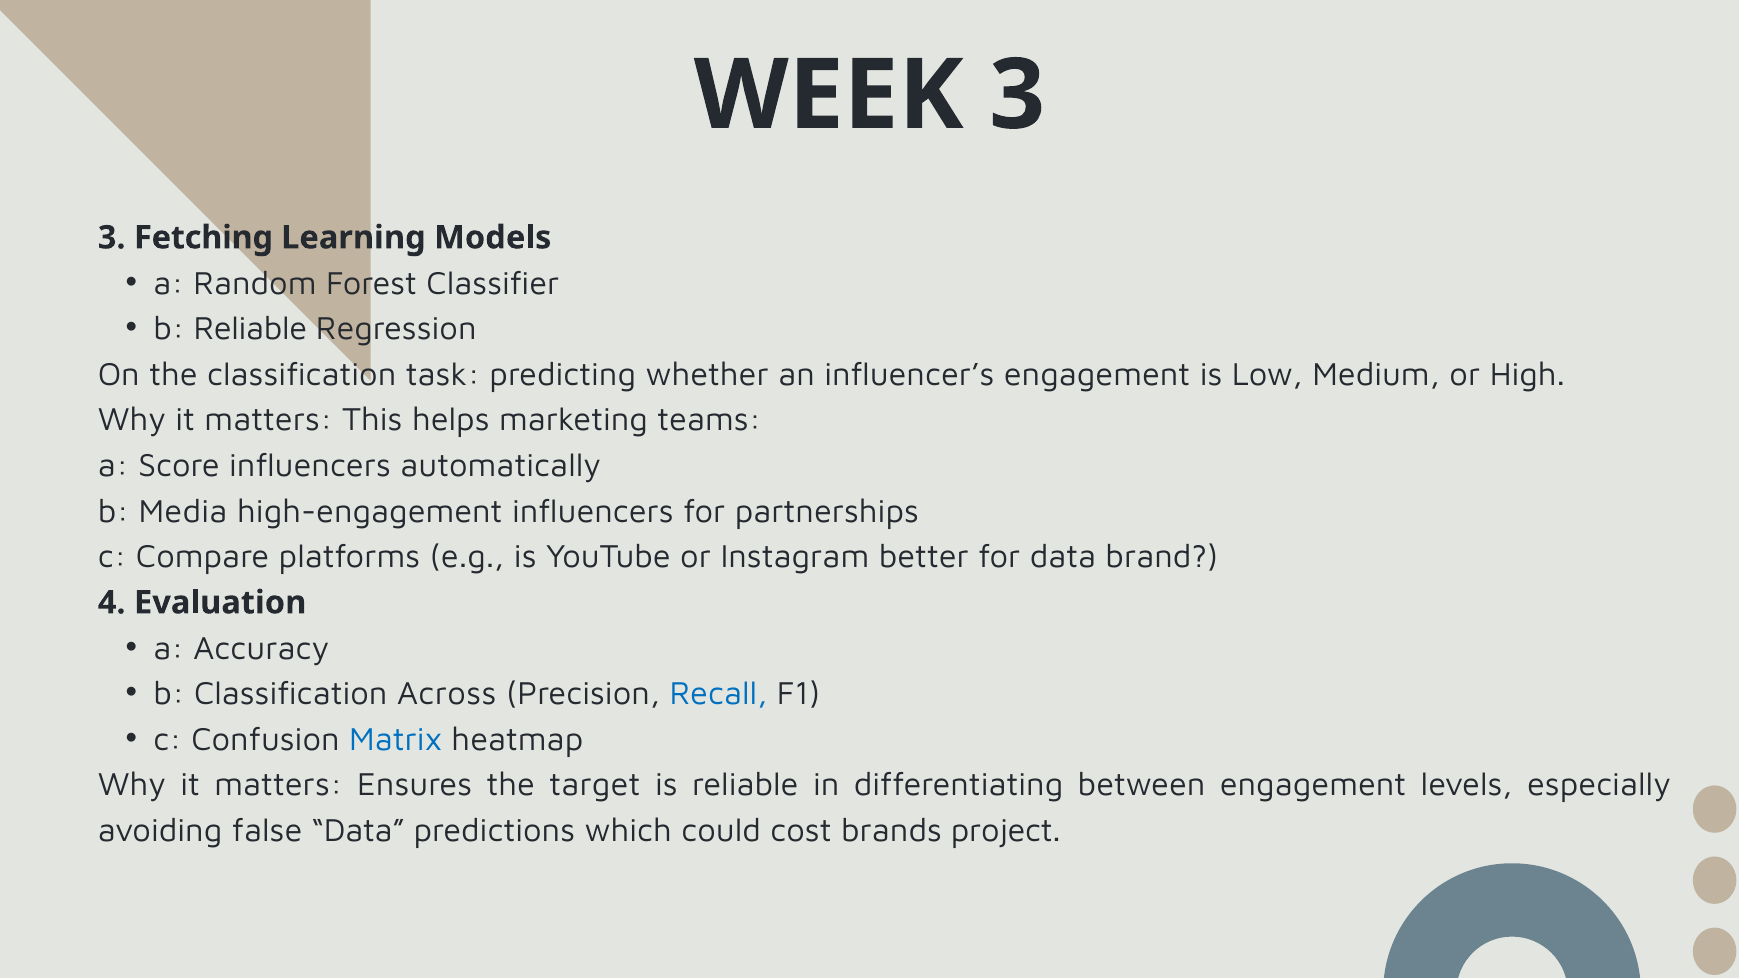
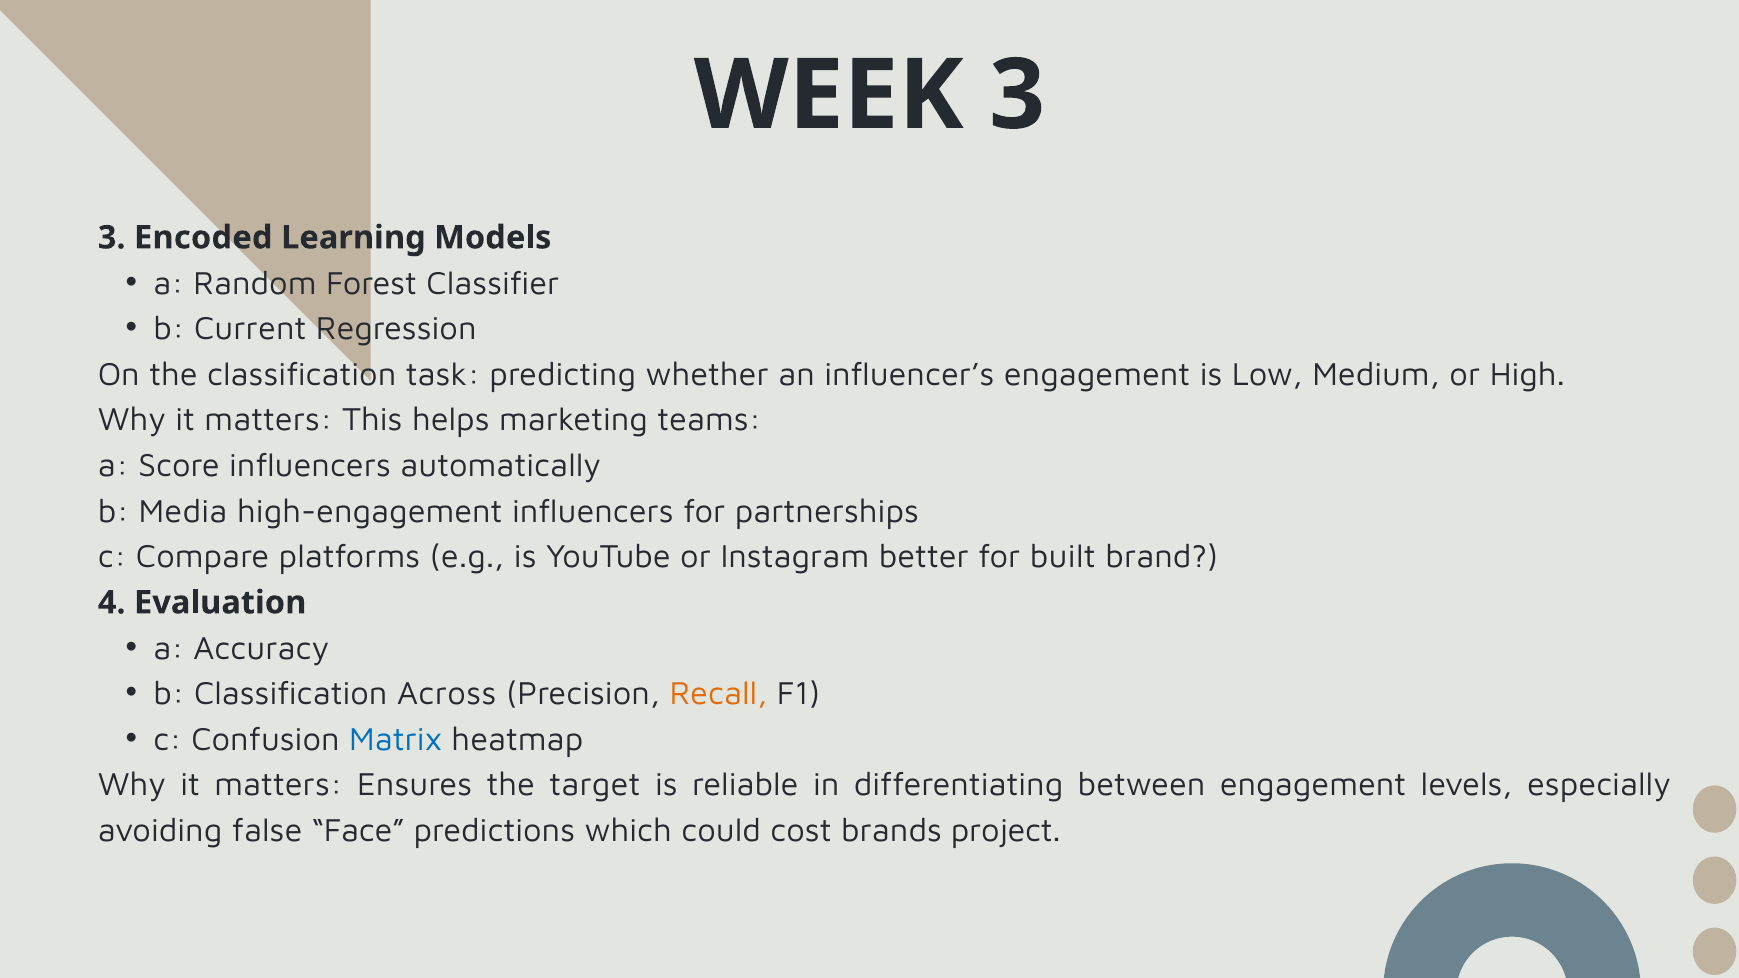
Fetching: Fetching -> Encoded (203, 238)
b Reliable: Reliable -> Current (250, 329)
for data: data -> built (1063, 557)
Recall colour: blue -> orange (719, 694)
false Data: Data -> Face (358, 831)
